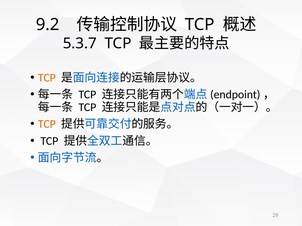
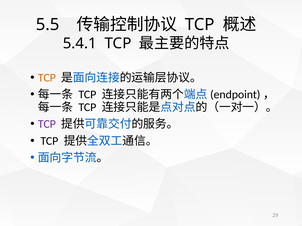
9.2: 9.2 -> 5.5 (48, 25)
5.3.7: 5.3.7 -> 5.4.1 (80, 43)
TCP colour: orange -> purple (47, 124)
